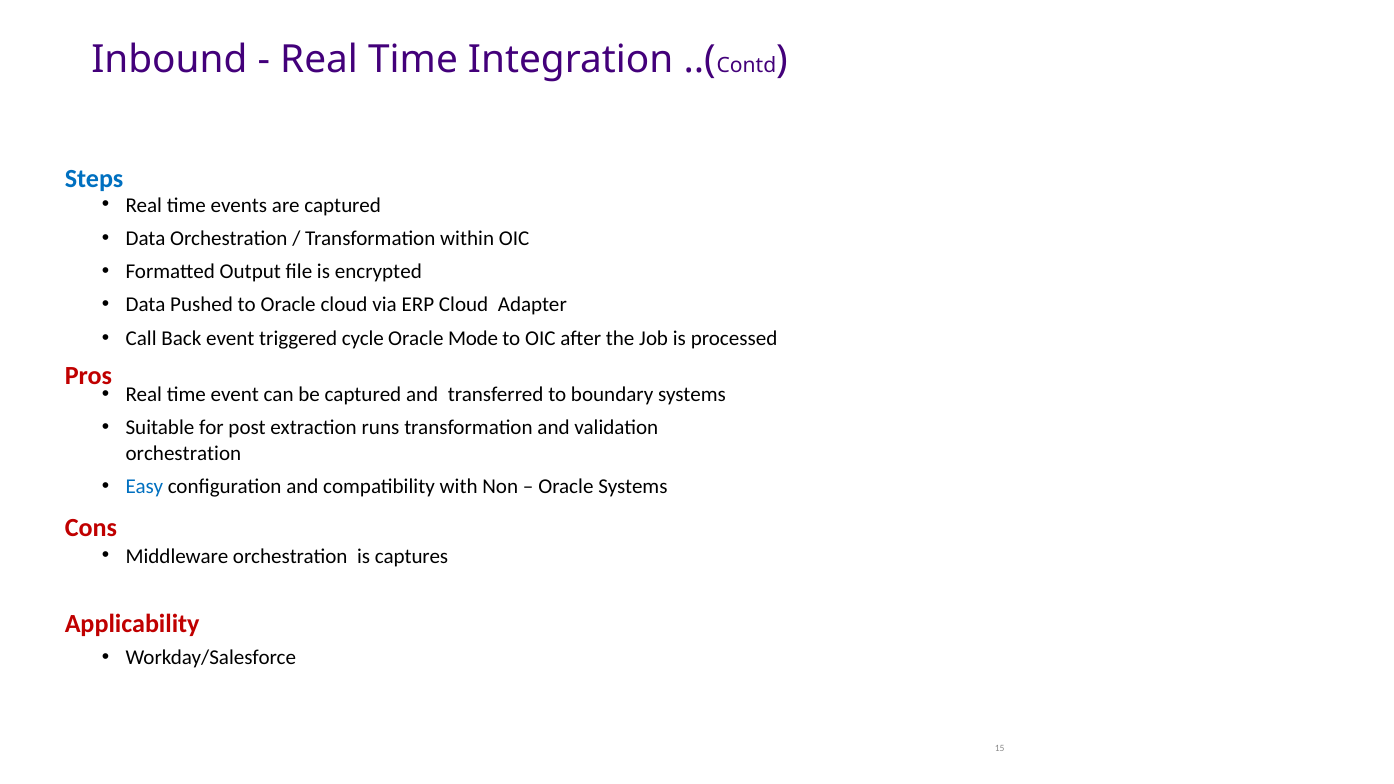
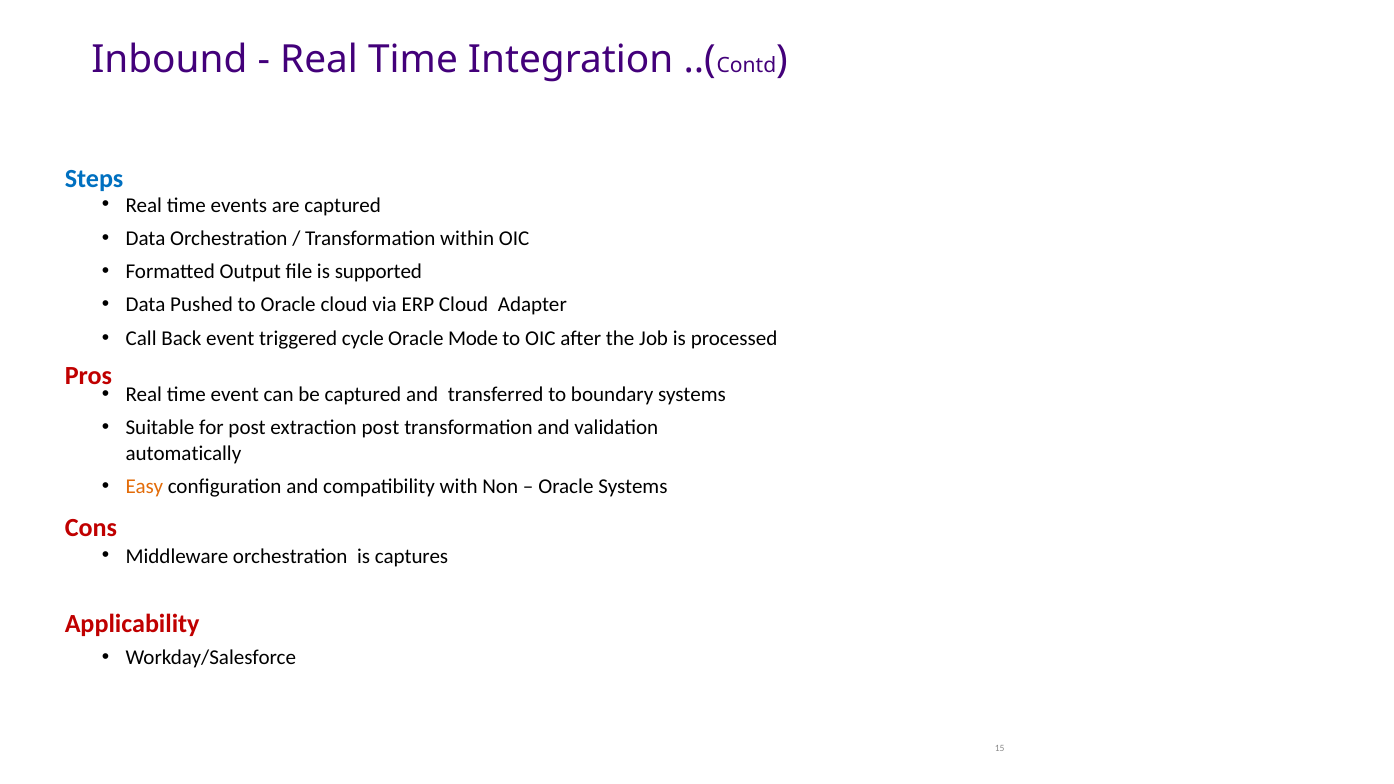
encrypted: encrypted -> supported (378, 272)
extraction runs: runs -> post (380, 428)
orchestration: orchestration -> automatically (183, 453)
Easy colour: blue -> orange (144, 487)
